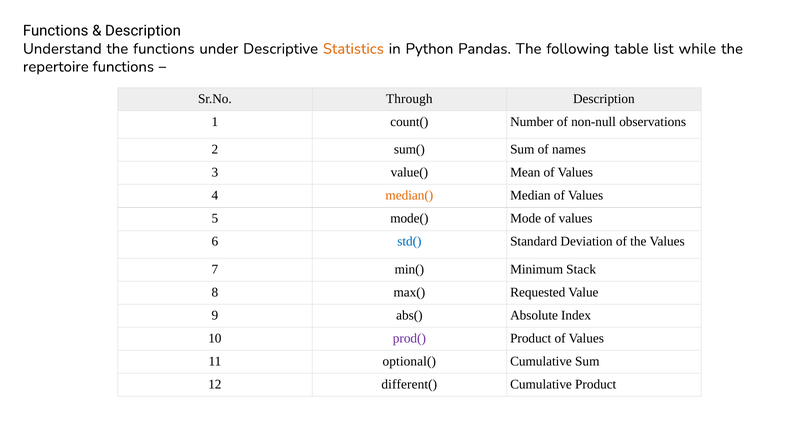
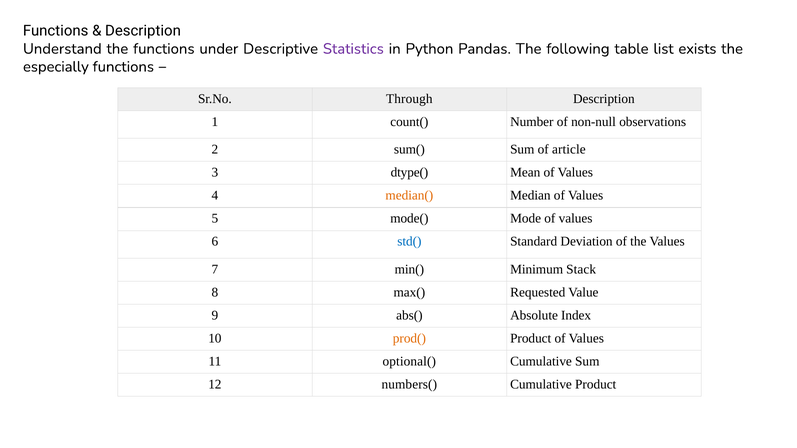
Statistics colour: orange -> purple (353, 49)
while: while -> exists (697, 49)
repertoire: repertoire -> especially (56, 67)
names: names -> article (569, 150)
value(: value( -> dtype( (409, 173)
prod( colour: purple -> orange (409, 338)
different(: different( -> numbers( (409, 385)
